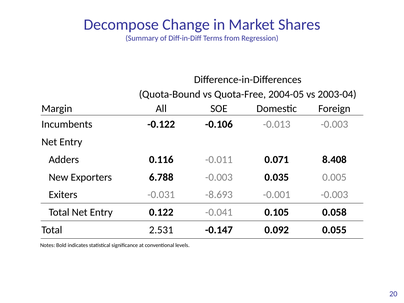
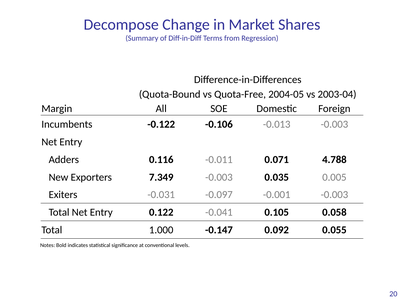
8.408: 8.408 -> 4.788 (334, 160)
6.788: 6.788 -> 7.349 (161, 177)
-8.693: -8.693 -> -0.097 (219, 195)
2.531: 2.531 -> 1.000 (161, 230)
